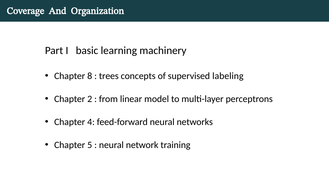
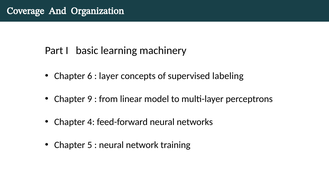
8: 8 -> 6 (90, 76)
trees: trees -> layer (109, 76)
2: 2 -> 9 (90, 99)
